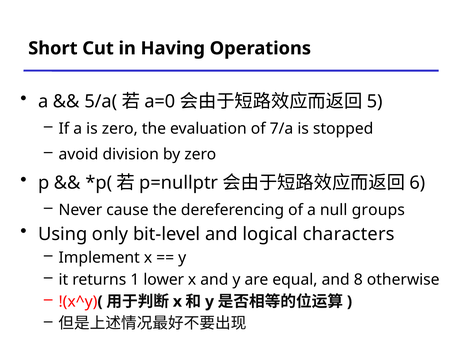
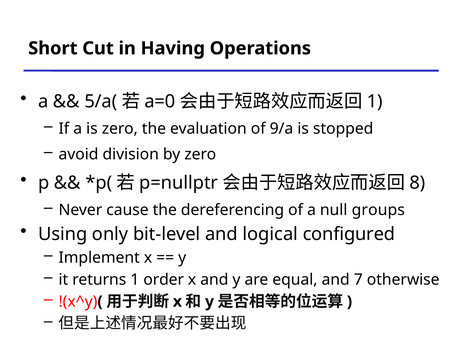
5: 5 -> 1 (375, 101)
7/a: 7/a -> 9/a (281, 128)
6: 6 -> 8 (417, 183)
characters: characters -> configured (349, 234)
lower: lower -> order (164, 279)
8: 8 -> 7 (358, 279)
